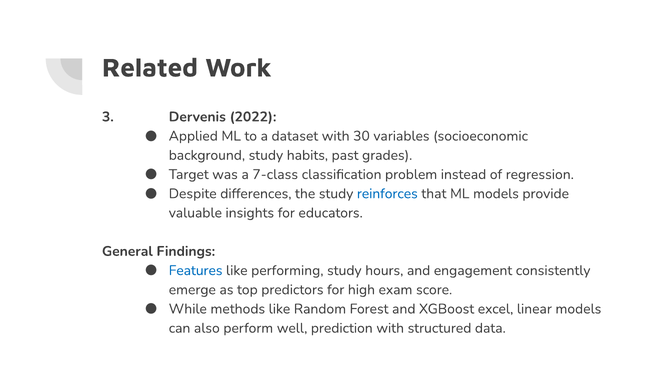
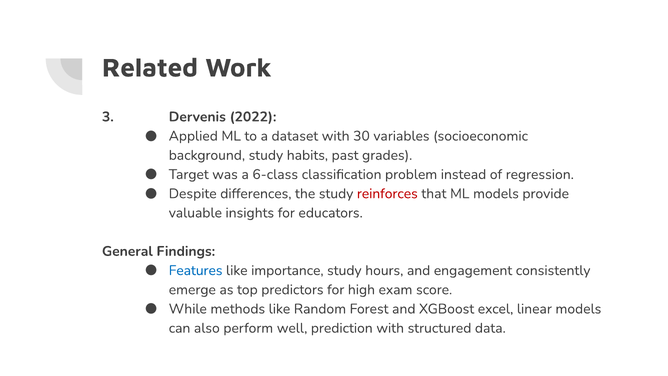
7-class: 7-class -> 6-class (275, 174)
reinforces colour: blue -> red (387, 193)
performing: performing -> importance (287, 270)
